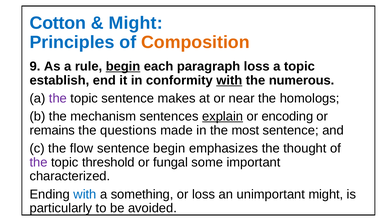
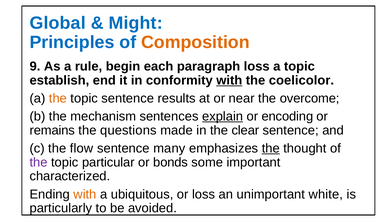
Cotton: Cotton -> Global (58, 23)
begin underline: present -> none (123, 66)
numerous: numerous -> coelicolor (301, 80)
the colour: purple -> orange (58, 98)
makes: makes -> results (177, 98)
homologs: homologs -> overcome (310, 98)
most: most -> clear (245, 130)
sentence begin: begin -> many (169, 148)
the underline: none -> present (271, 148)
threshold: threshold -> particular (108, 162)
fungal: fungal -> bonds (171, 162)
with colour: blue -> orange (85, 194)
something: something -> ubiquitous (142, 194)
unimportant might: might -> white (326, 194)
